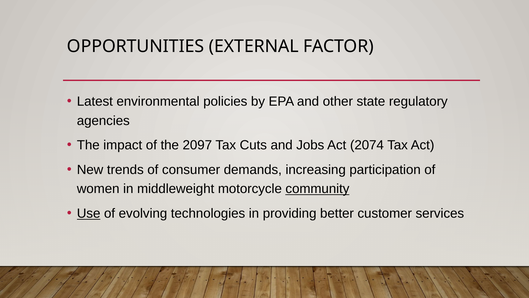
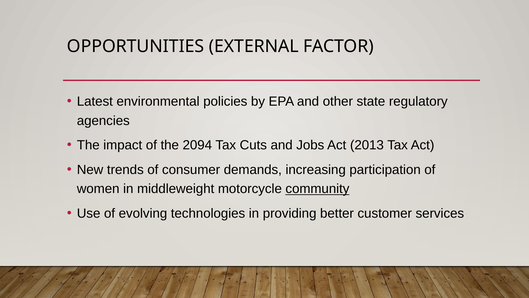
2097: 2097 -> 2094 (197, 145)
2074: 2074 -> 2013 (367, 145)
Use underline: present -> none (89, 213)
